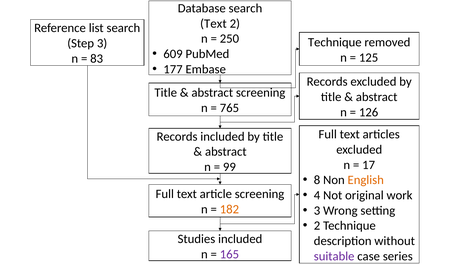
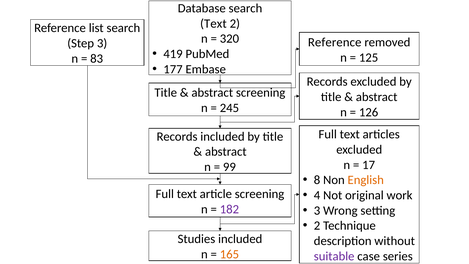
250: 250 -> 320 (229, 39)
Technique: Technique -> Reference (335, 42)
609: 609 -> 419 (173, 54)
765: 765 -> 245 (229, 108)
182 colour: orange -> purple (229, 209)
165 colour: purple -> orange (229, 254)
